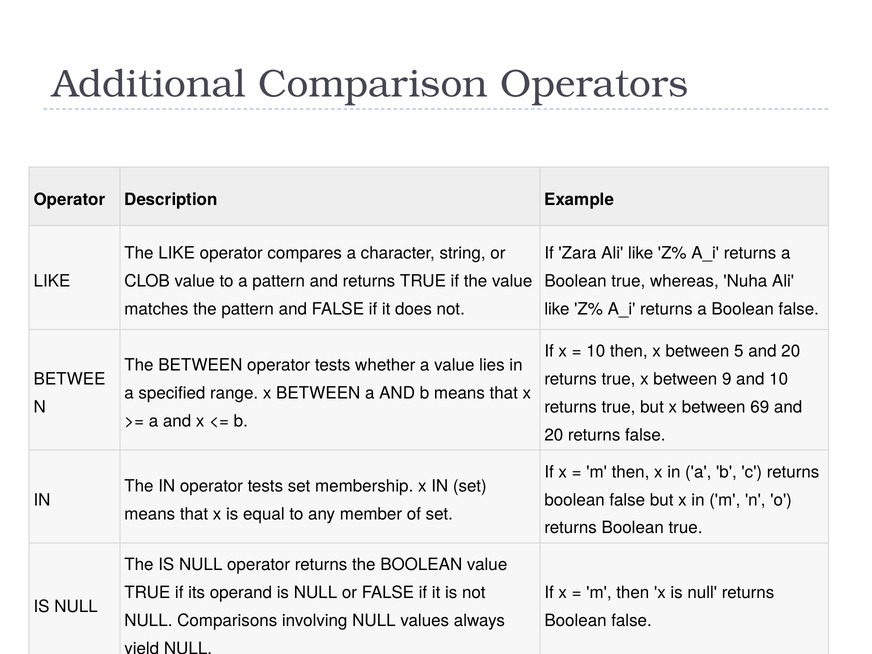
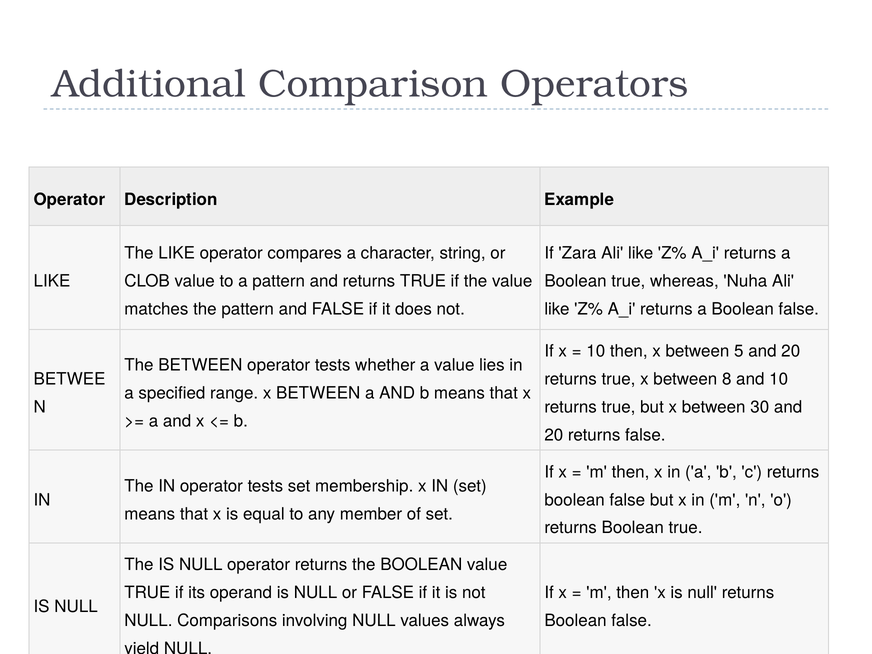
9: 9 -> 8 (727, 379)
69: 69 -> 30 (760, 407)
